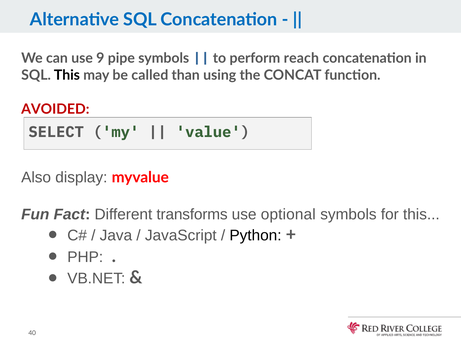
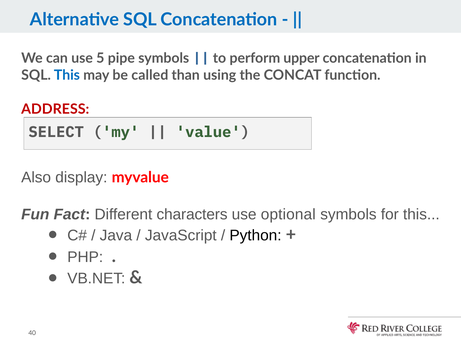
9: 9 -> 5 (100, 58)
reach: reach -> upper (301, 58)
This colour: black -> blue (67, 75)
AVOIDED: AVOIDED -> ADDRESS (55, 109)
transforms: transforms -> characters (192, 214)
